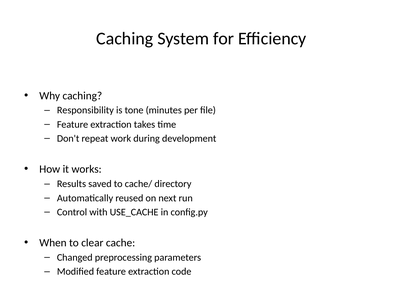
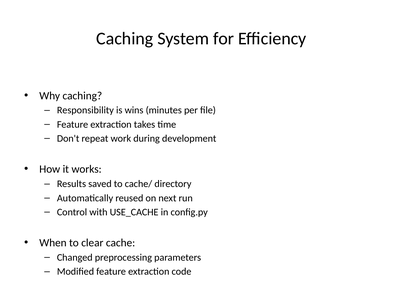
tone: tone -> wins (134, 110)
